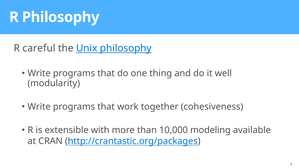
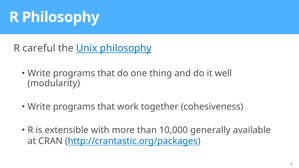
modeling: modeling -> generally (210, 130)
